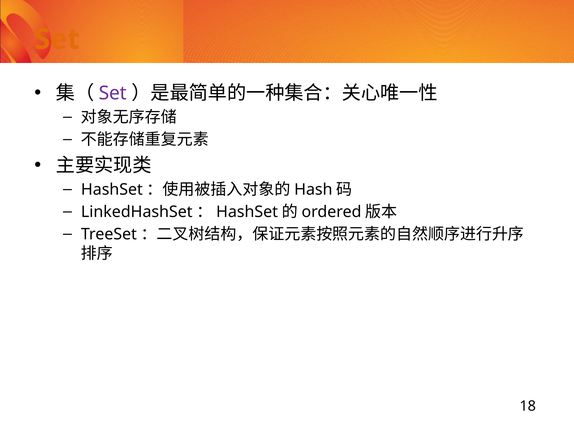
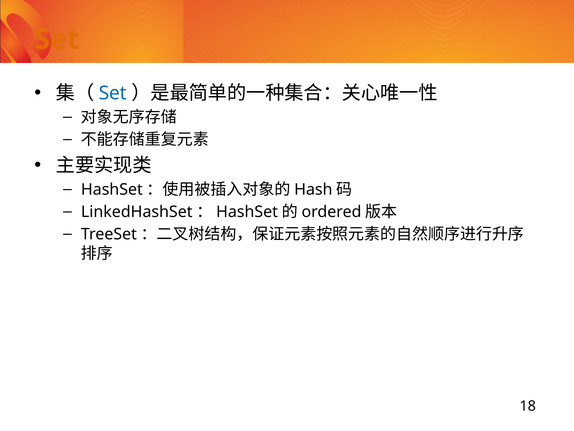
Set colour: purple -> blue (113, 93)
